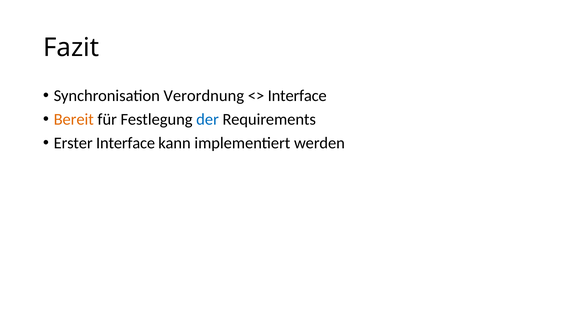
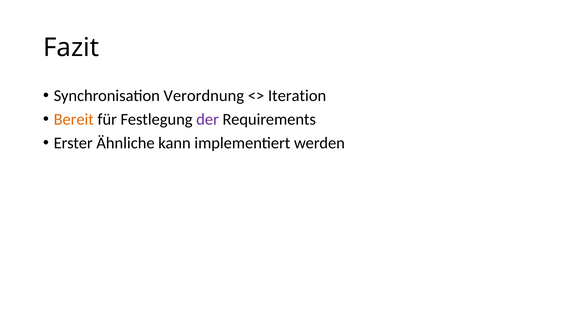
Interface: Interface -> Iteration (297, 96)
der colour: blue -> purple (208, 119)
Erster Interface: Interface -> Ähnliche (125, 143)
